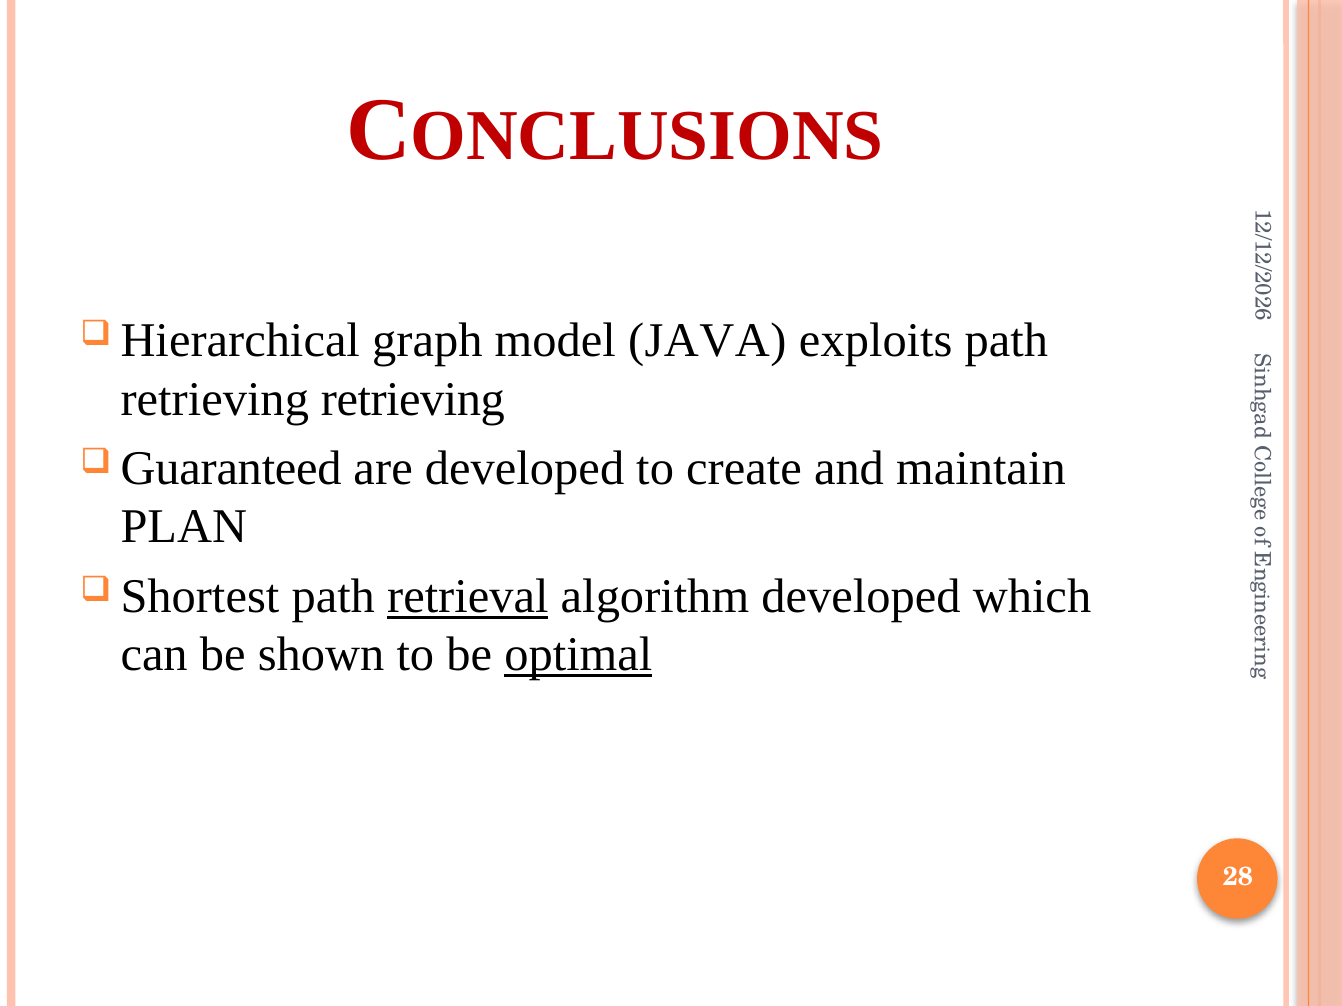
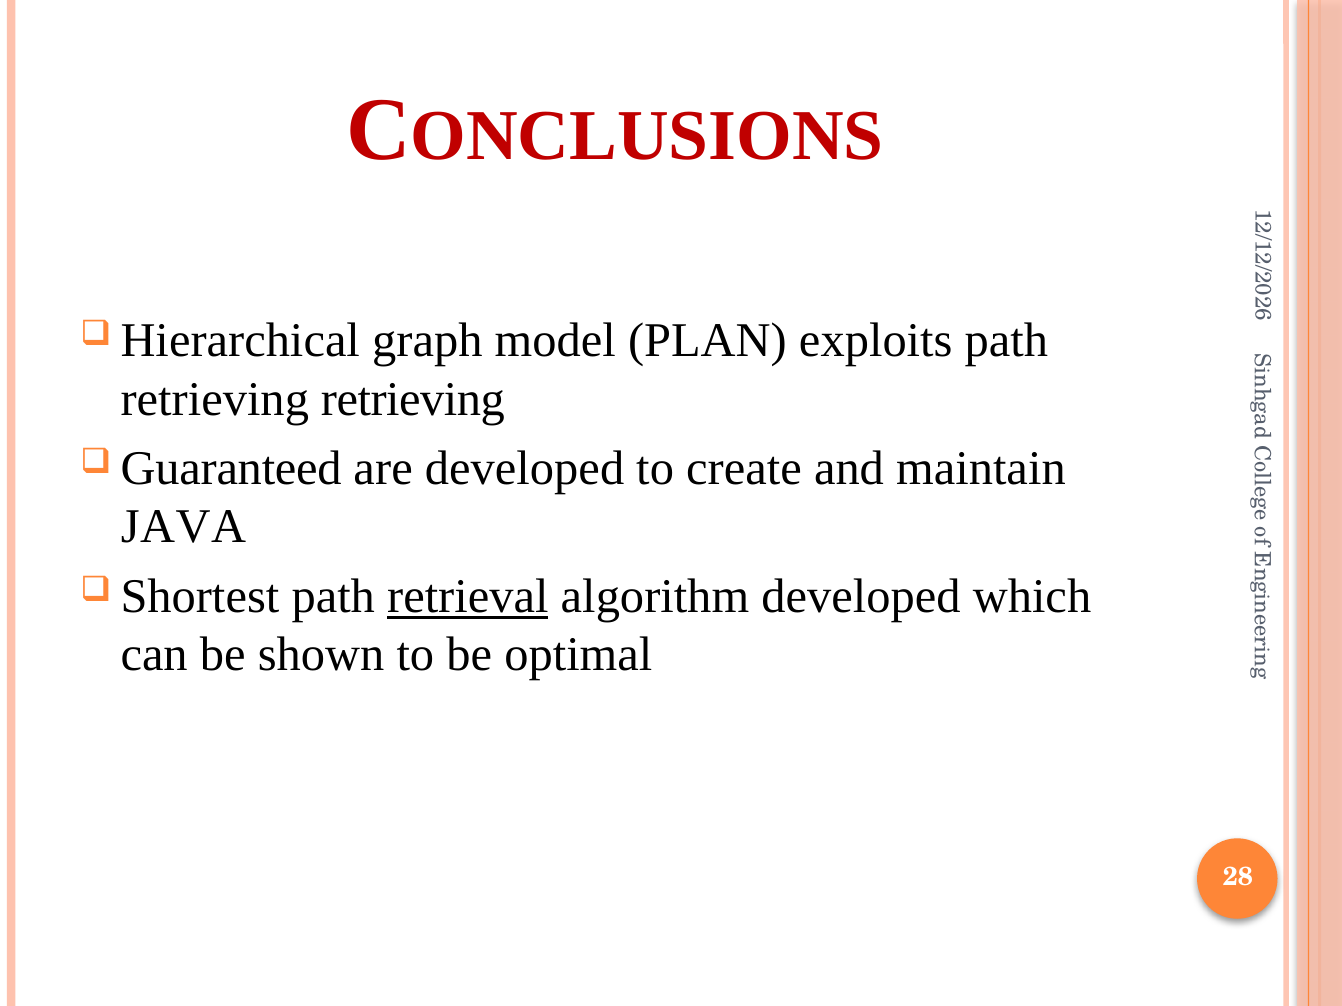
JAVA: JAVA -> PLAN (707, 341)
PLAN: PLAN -> JAVA (184, 527)
optimal underline: present -> none (578, 655)
